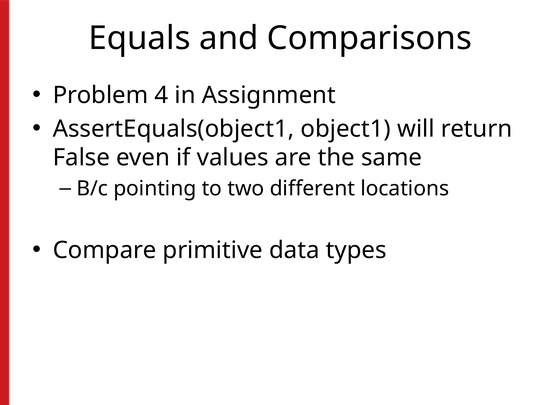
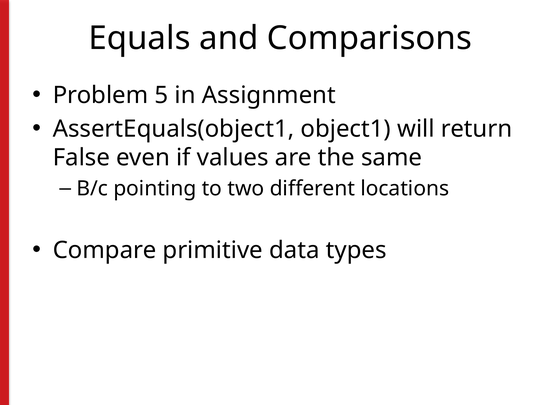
4: 4 -> 5 (161, 95)
